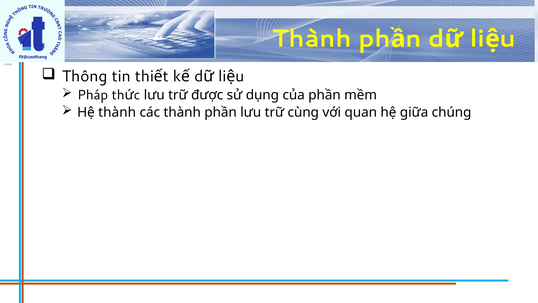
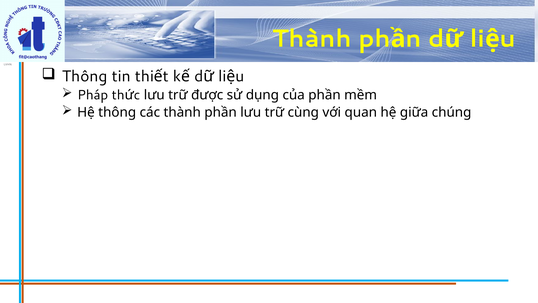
Hệ thành: thành -> thông (117, 112)
